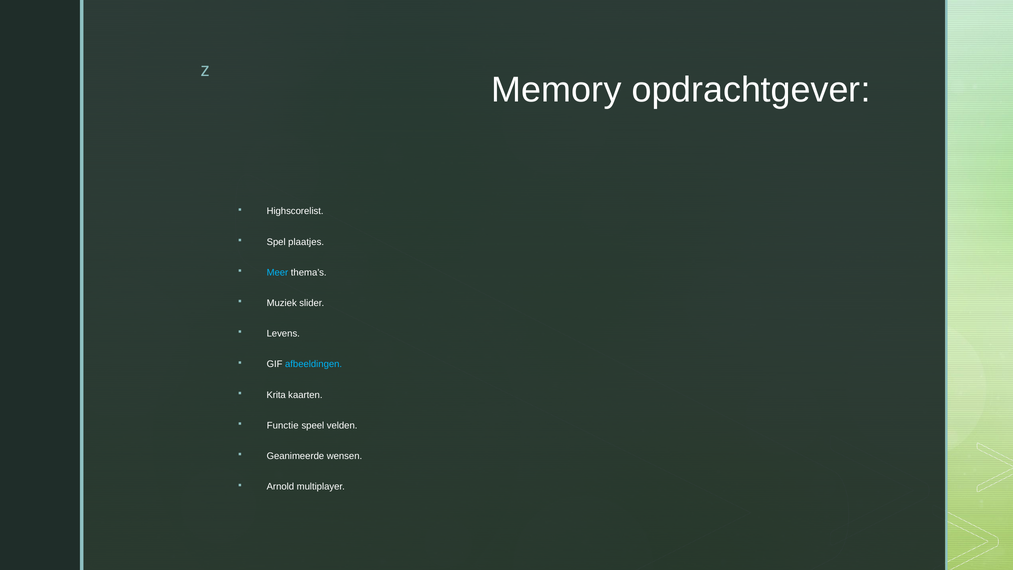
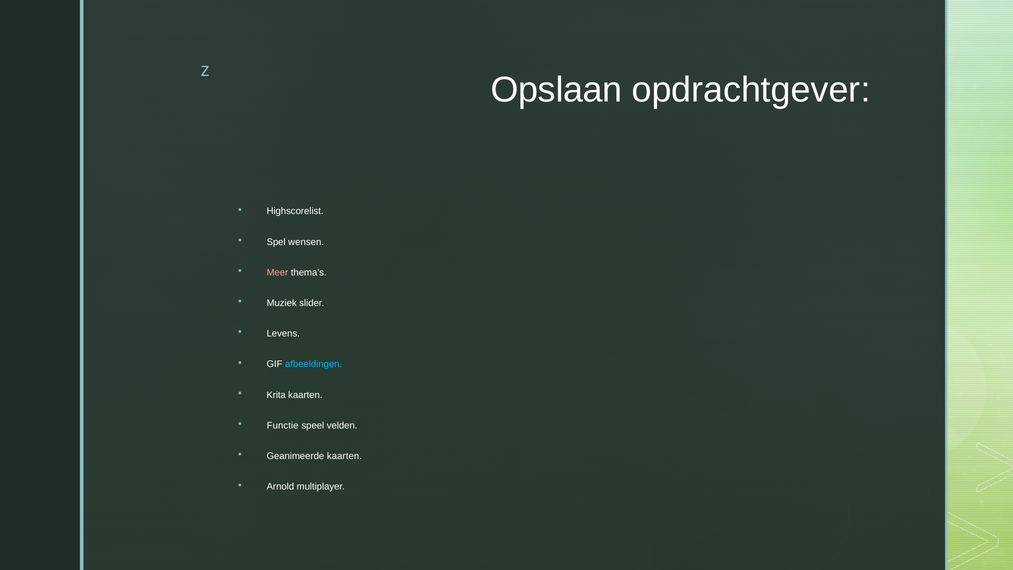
Memory: Memory -> Opslaan (557, 90)
plaatjes: plaatjes -> wensen (306, 242)
Meer colour: light blue -> pink (277, 272)
Geanimeerde wensen: wensen -> kaarten (344, 456)
